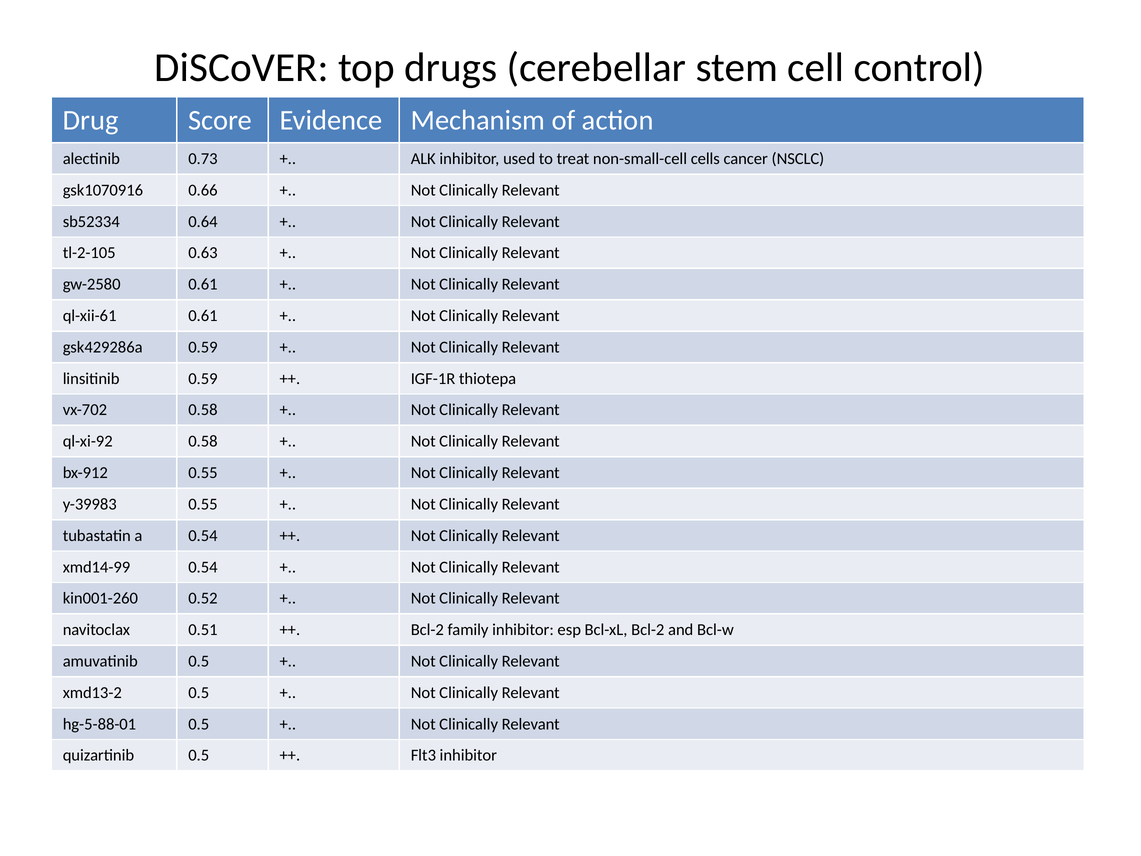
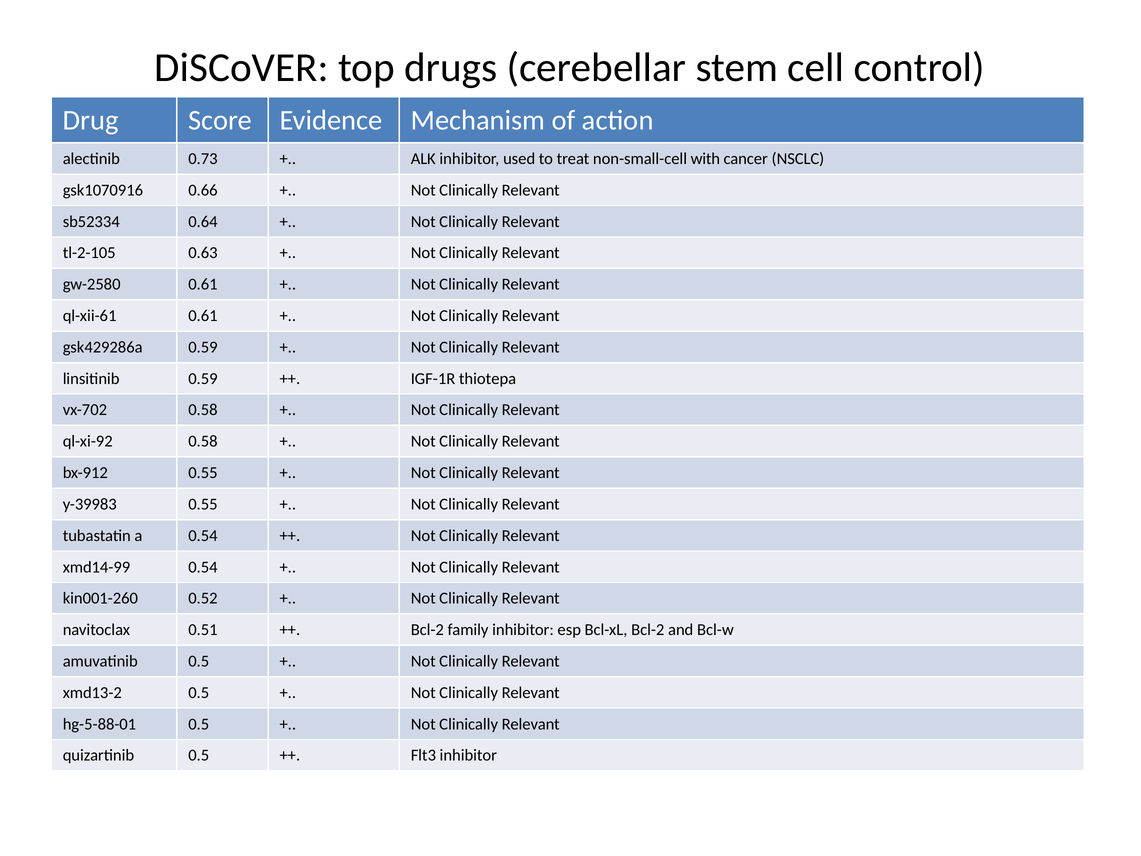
cells: cells -> with (705, 159)
